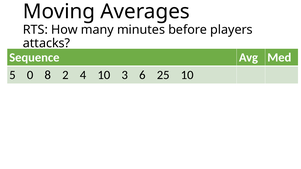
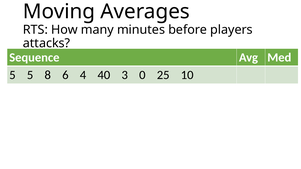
5 0: 0 -> 5 (30, 75)
2: 2 -> 6 (65, 75)
4 10: 10 -> 40 (104, 75)
6: 6 -> 0 (142, 75)
